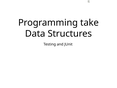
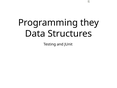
take: take -> they (90, 23)
